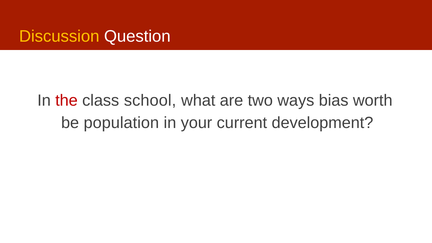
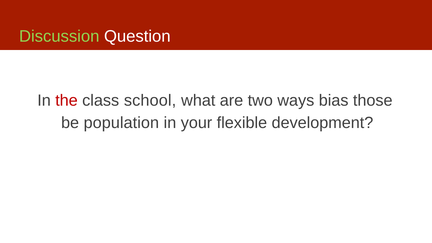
Discussion colour: yellow -> light green (59, 36)
worth: worth -> those (373, 100)
current: current -> flexible (242, 123)
